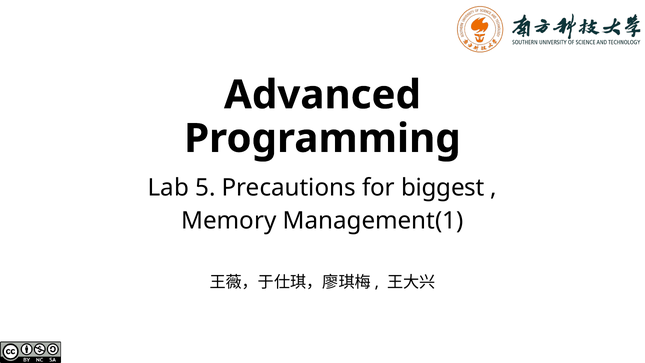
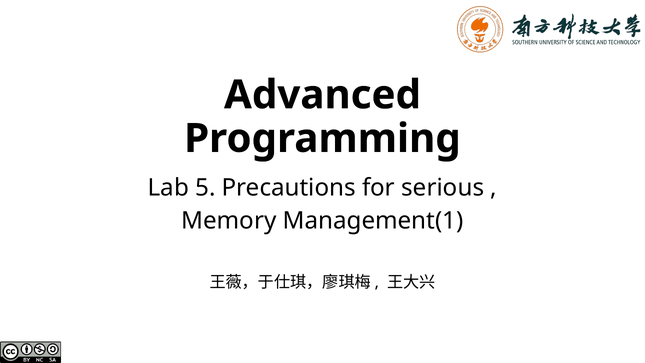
biggest: biggest -> serious (443, 188)
